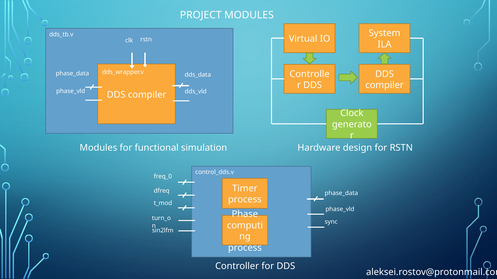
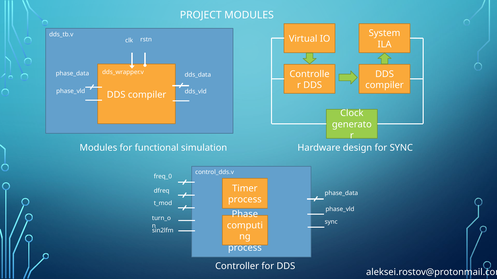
for RSTN: RSTN -> SYNC (401, 148)
